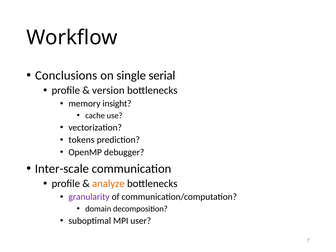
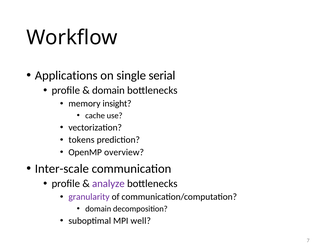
Conclusions: Conclusions -> Applications (66, 76)
version: version -> domain (108, 90)
debugger: debugger -> overview (124, 152)
analyze colour: orange -> purple (108, 184)
user: user -> well (141, 221)
